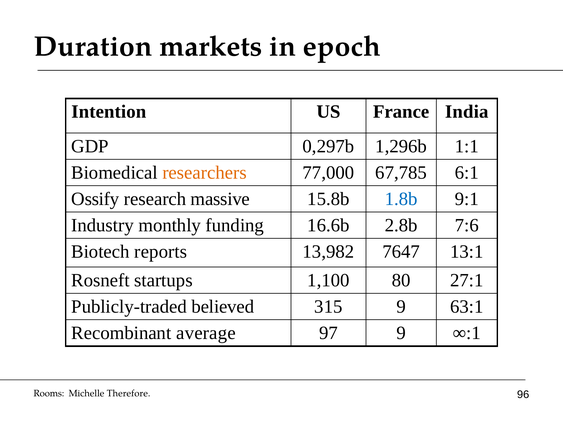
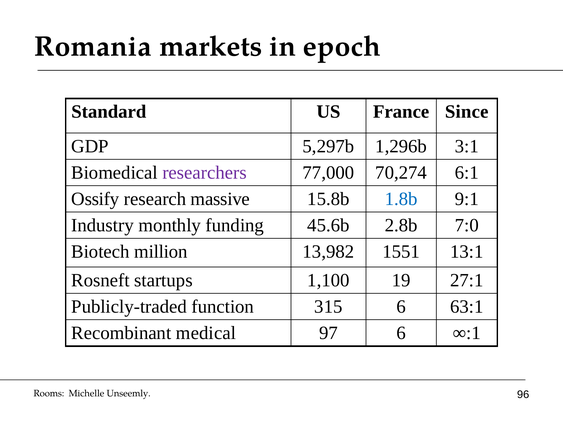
Duration: Duration -> Romania (93, 47)
Intention: Intention -> Standard (109, 112)
India: India -> Since (467, 112)
0,297b: 0,297b -> 5,297b (328, 146)
1:1: 1:1 -> 3:1 (467, 146)
researchers colour: orange -> purple (205, 173)
67,785: 67,785 -> 70,274 (401, 173)
16.6b: 16.6b -> 45.6b (328, 225)
7:6: 7:6 -> 7:0 (467, 225)
reports: reports -> million (161, 252)
7647: 7647 -> 1551 (401, 252)
80: 80 -> 19 (401, 280)
believed: believed -> function (223, 307)
315 9: 9 -> 6 (401, 307)
average: average -> medical (206, 333)
97 9: 9 -> 6 (401, 333)
Therefore: Therefore -> Unseemly (129, 394)
